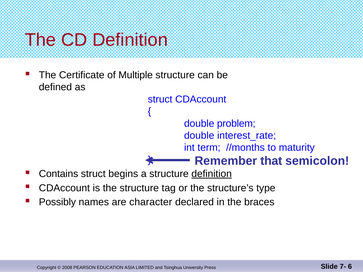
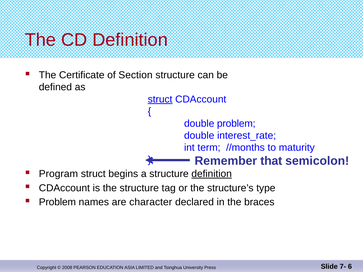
Multiple: Multiple -> Section (136, 75)
struct underline: none -> present (160, 99)
Contains: Contains -> Program (58, 174)
Possibly: Possibly -> Problem (57, 202)
